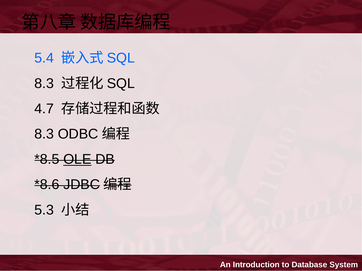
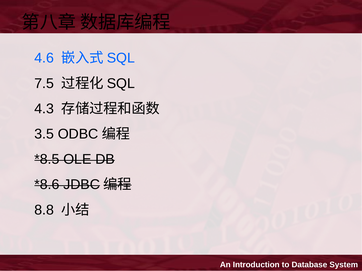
5.4: 5.4 -> 4.6 (44, 58)
8.3: 8.3 -> 7.5 (44, 84)
4.7: 4.7 -> 4.3 (44, 109)
8.3: 8.3 -> 3.5 (44, 134)
OLE underline: present -> none (77, 160)
5.3: 5.3 -> 8.8 (44, 210)
